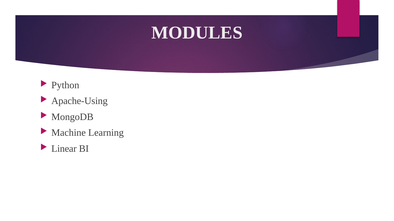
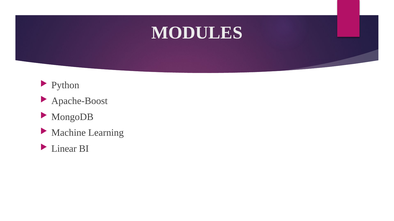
Apache-Using: Apache-Using -> Apache-Boost (79, 101)
